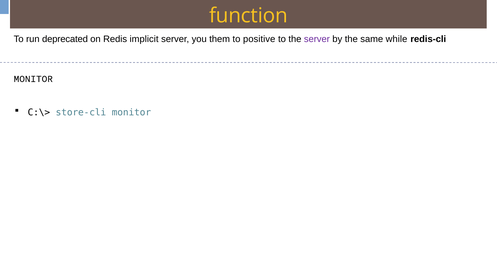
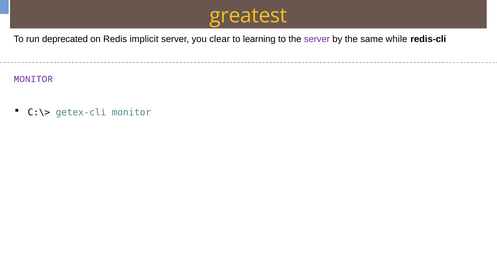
function: function -> greatest (248, 16)
them: them -> clear (220, 39)
positive: positive -> learning (259, 39)
MONITOR colour: black -> purple (33, 79)
store-cli: store-cli -> getex-cli (81, 113)
